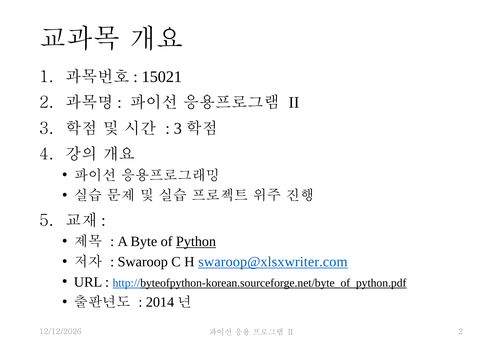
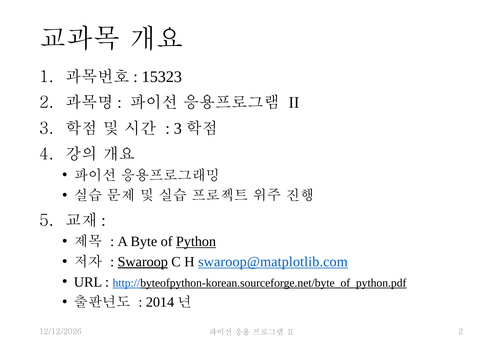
15021: 15021 -> 15323 (162, 77)
Swaroop underline: none -> present (143, 261)
swaroop@xlsxwriter.com: swaroop@xlsxwriter.com -> swaroop@matplotlib.com (273, 261)
